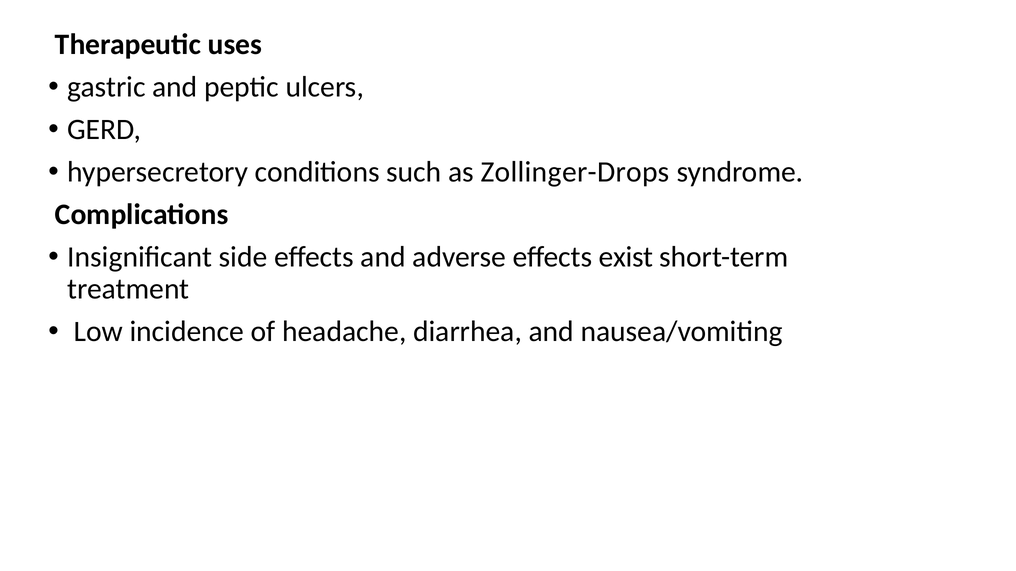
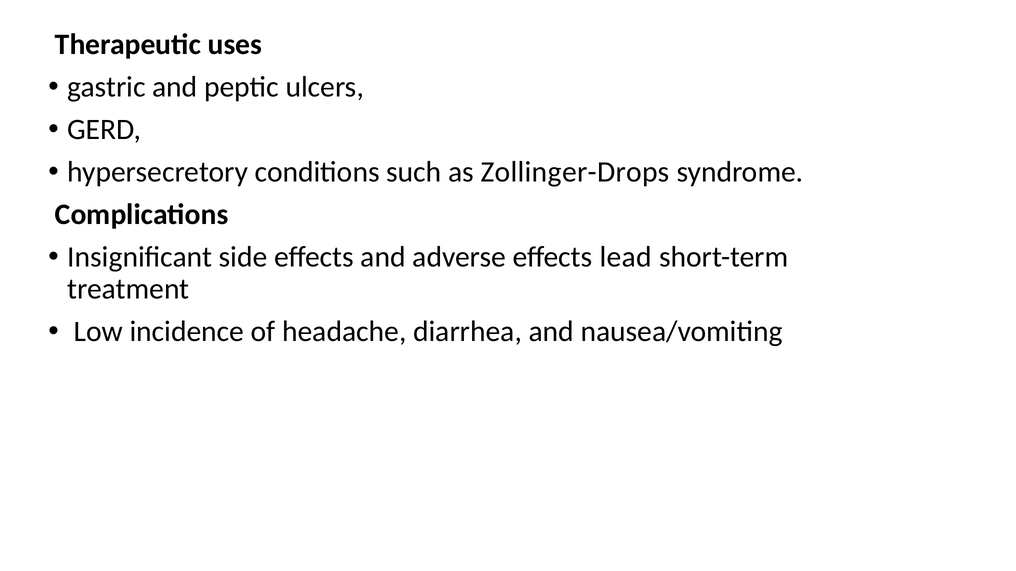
exist: exist -> lead (626, 257)
